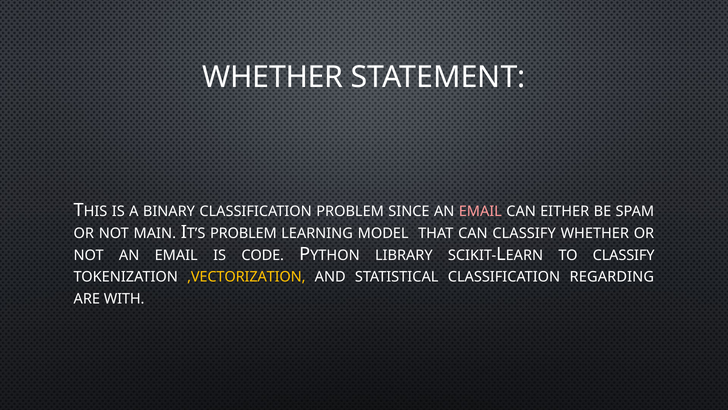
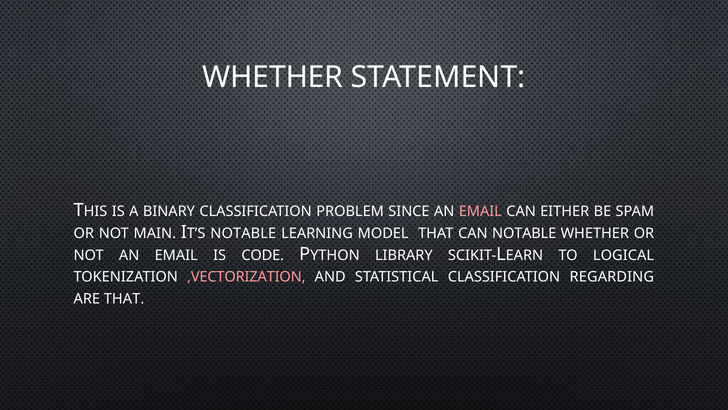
PROBLEM: PROBLEM -> NOTABLE (243, 233)
CAN CLASSIFY: CLASSIFY -> NOTABLE (524, 233)
TO CLASSIFY: CLASSIFY -> LOGICAL (624, 255)
,VECTORIZATION colour: yellow -> pink (246, 277)
ARE WITH: WITH -> THAT (124, 299)
